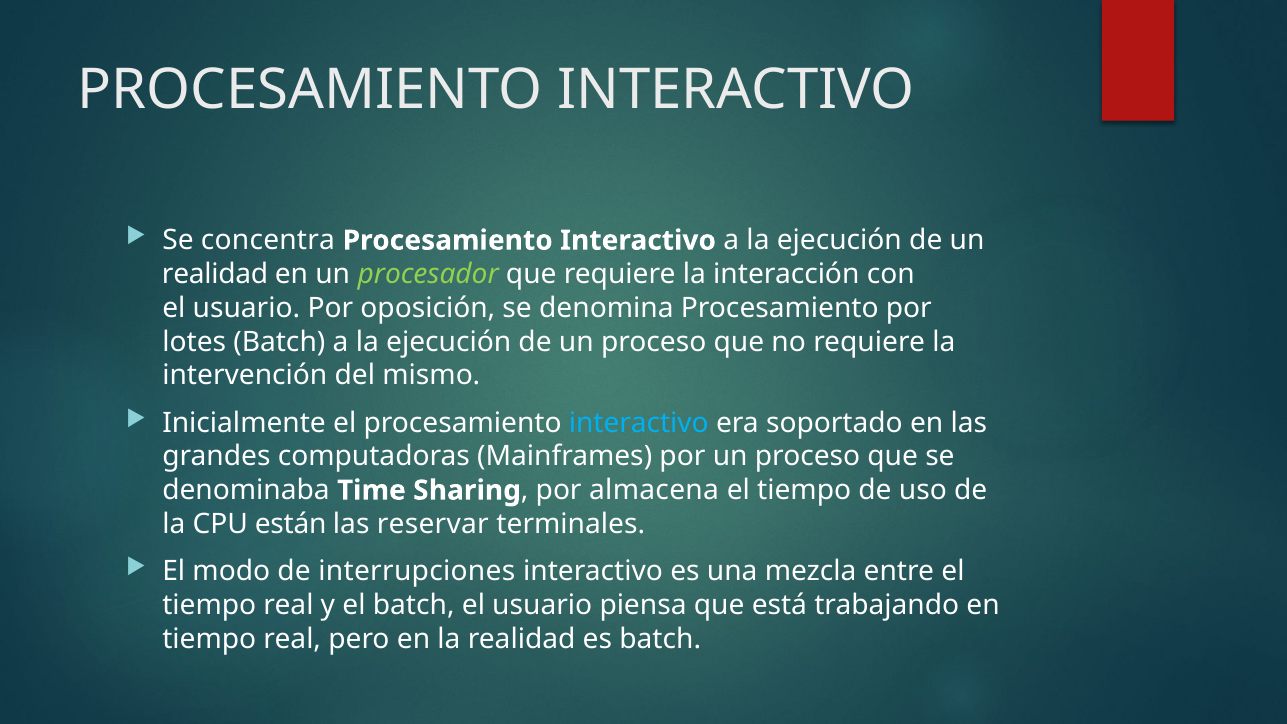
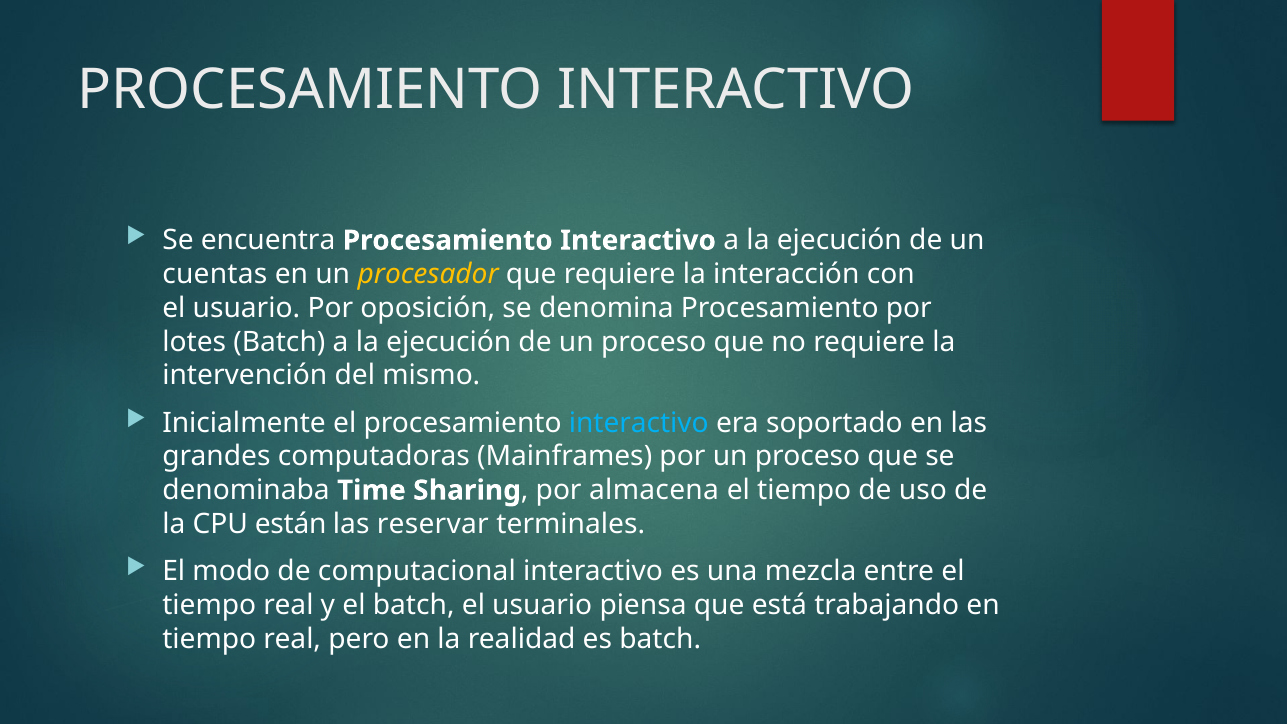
concentra: concentra -> encuentra (268, 240)
realidad: realidad -> cuentas (215, 274)
procesador colour: light green -> yellow (428, 274)
interrupciones: interrupciones -> computacional (417, 571)
